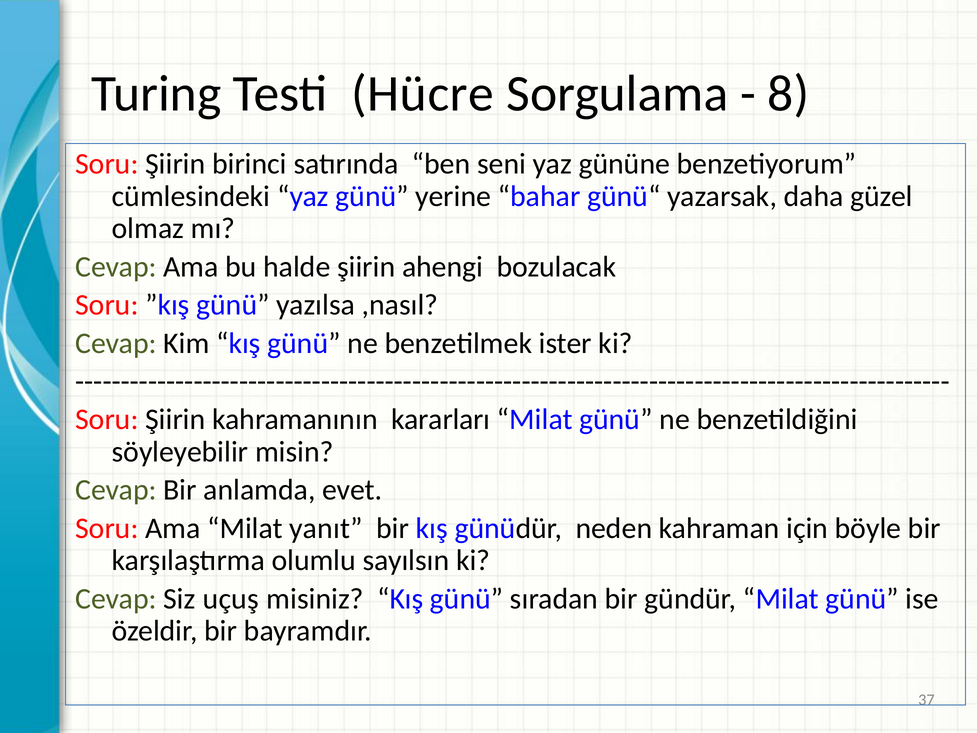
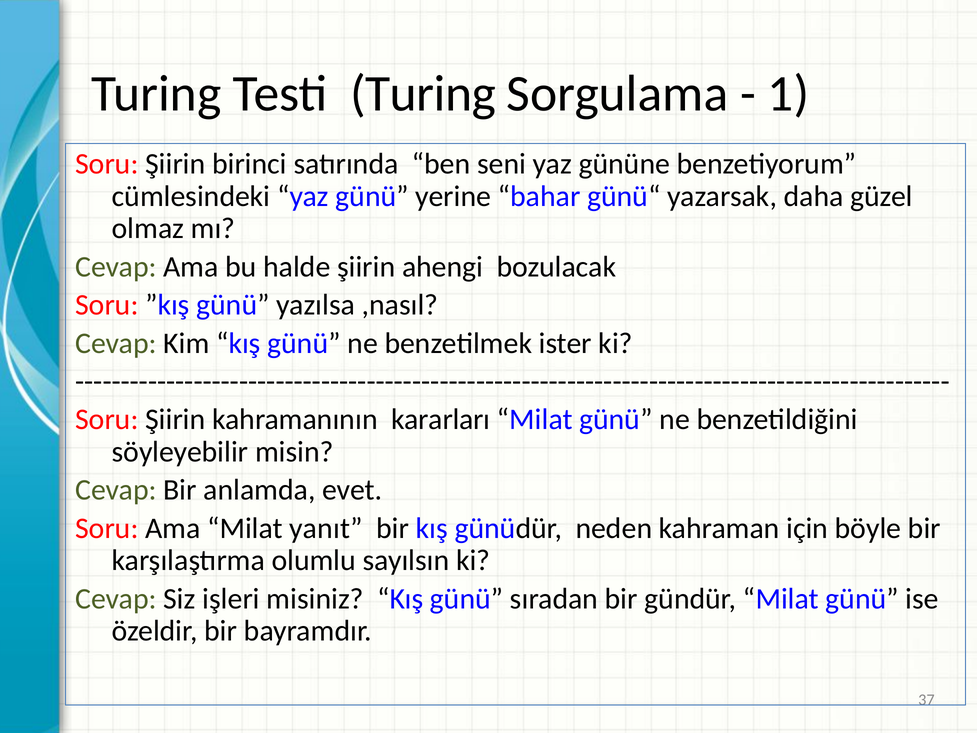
Testi Hücre: Hücre -> Turing (423, 93)
8: 8 -> 1 (788, 93)
uçuş: uçuş -> işleri (231, 599)
